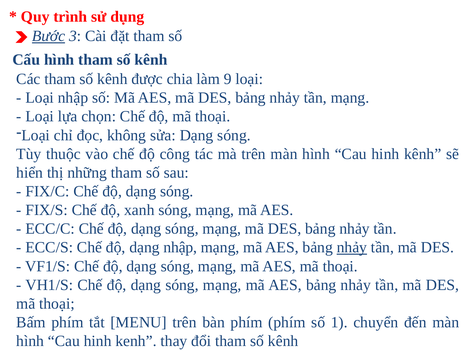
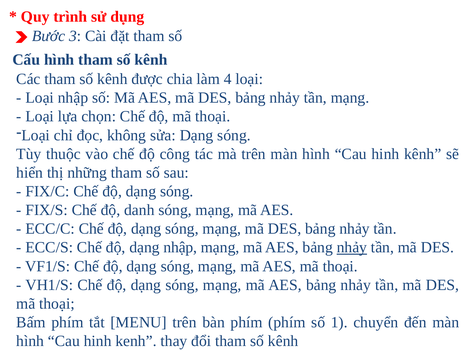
Bước underline: present -> none (48, 36)
9: 9 -> 4 (228, 79)
xanh: xanh -> danh (139, 210)
